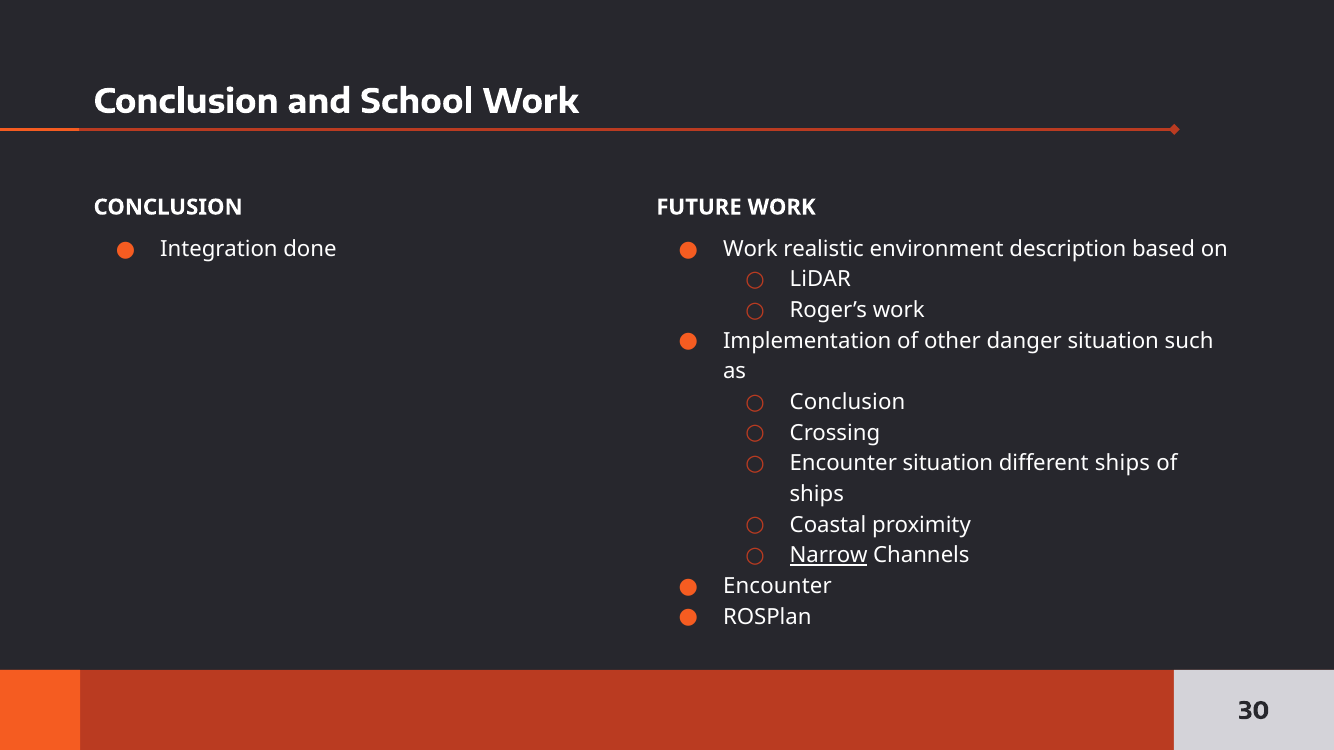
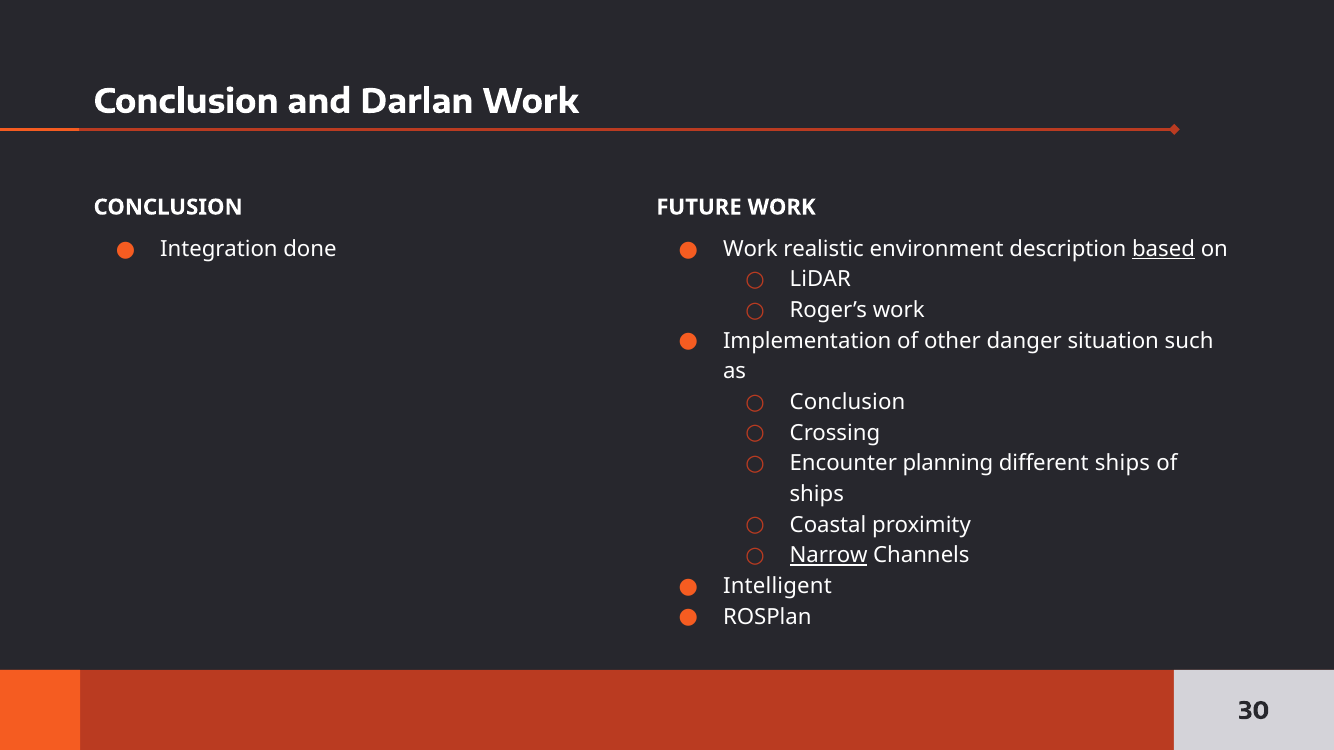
School: School -> Darlan (417, 102)
based underline: none -> present (1164, 249)
Encounter situation: situation -> planning (948, 464)
Encounter: Encounter -> Intelligent (777, 587)
